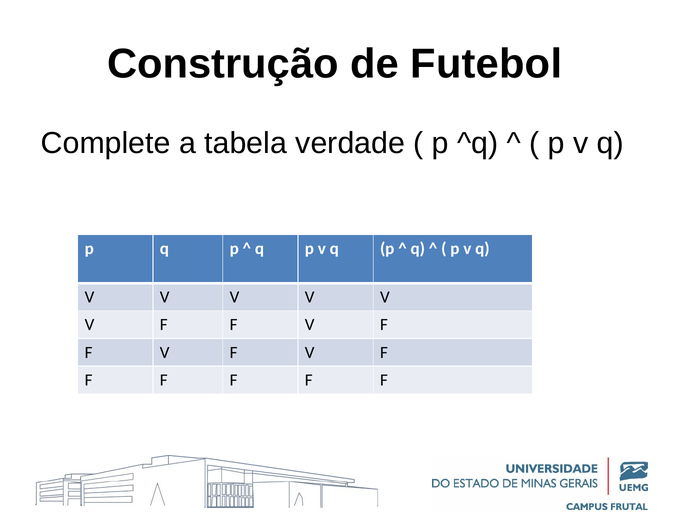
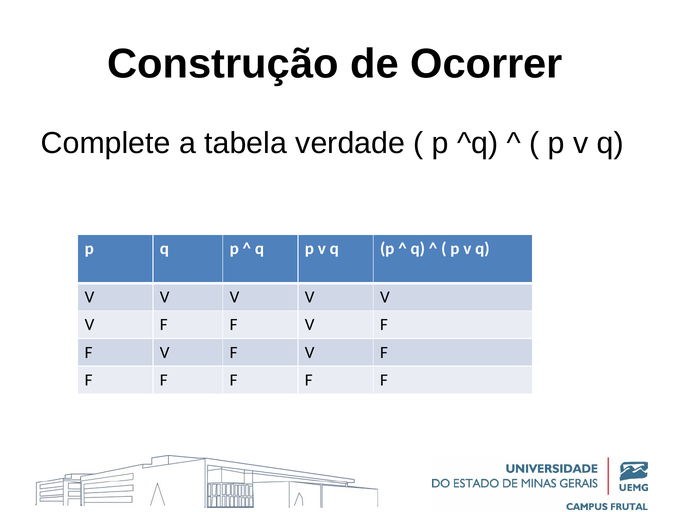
Futebol: Futebol -> Ocorrer (486, 64)
